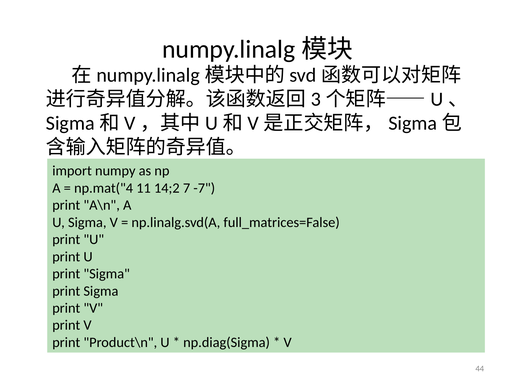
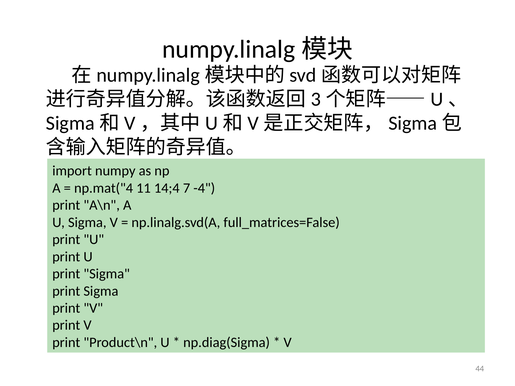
14;2: 14;2 -> 14;4 (167, 188)
-7: -7 -> -4 (204, 188)
